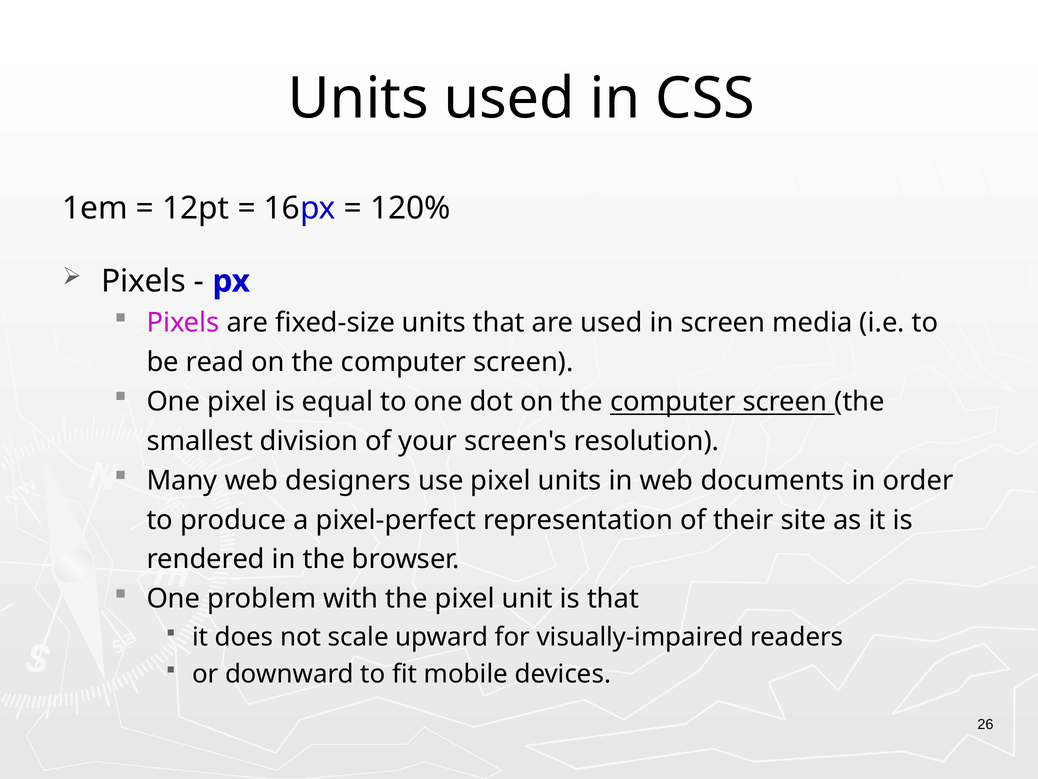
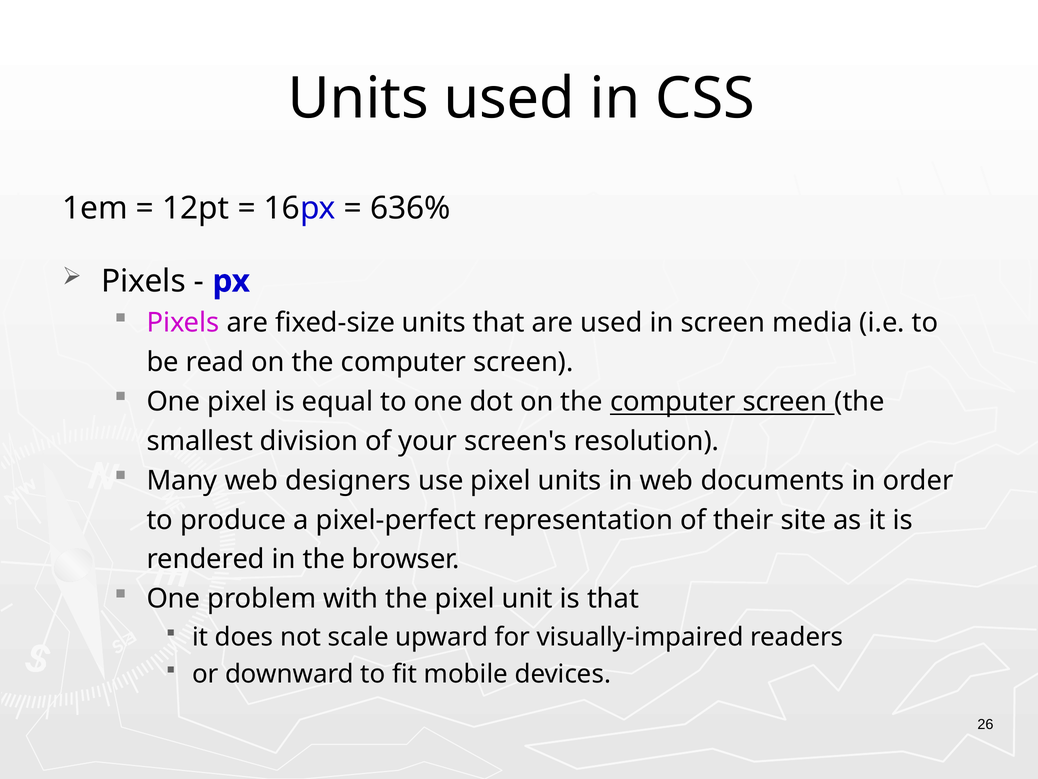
120%: 120% -> 636% (410, 208)
